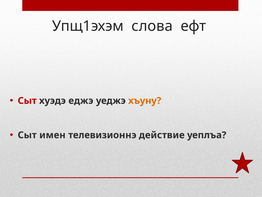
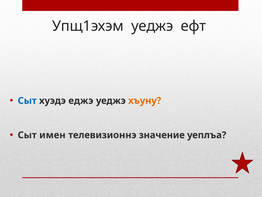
Упщ1эхэм слова: слова -> уеджэ (152, 26)
Сыт colour: red -> blue (27, 100)
действие: действие -> значение (162, 135)
